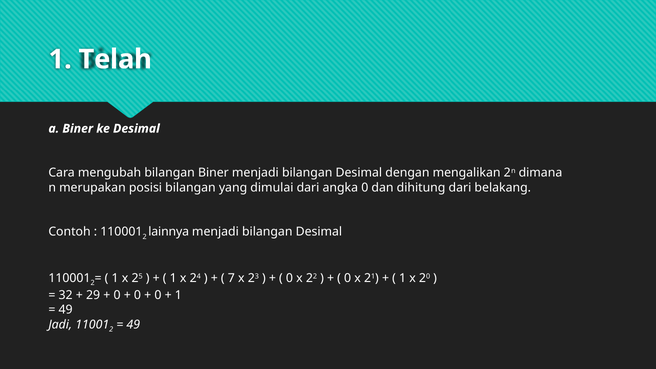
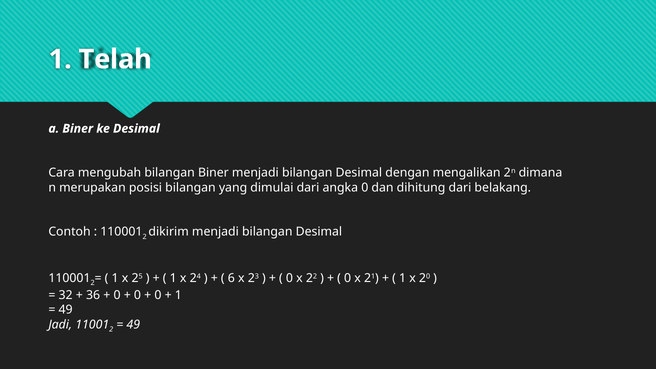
lainnya: lainnya -> dikirim (169, 232)
7: 7 -> 6 (231, 278)
29: 29 -> 36 (93, 295)
